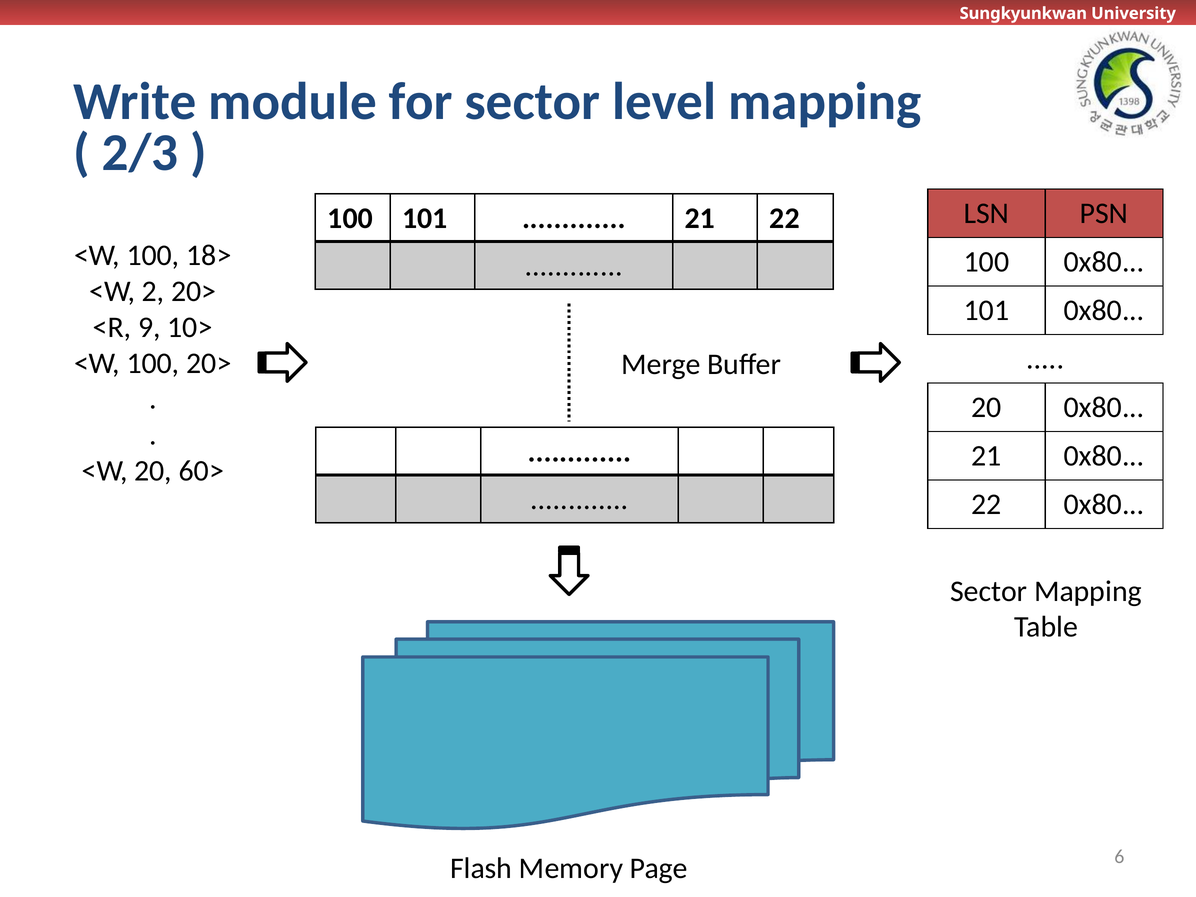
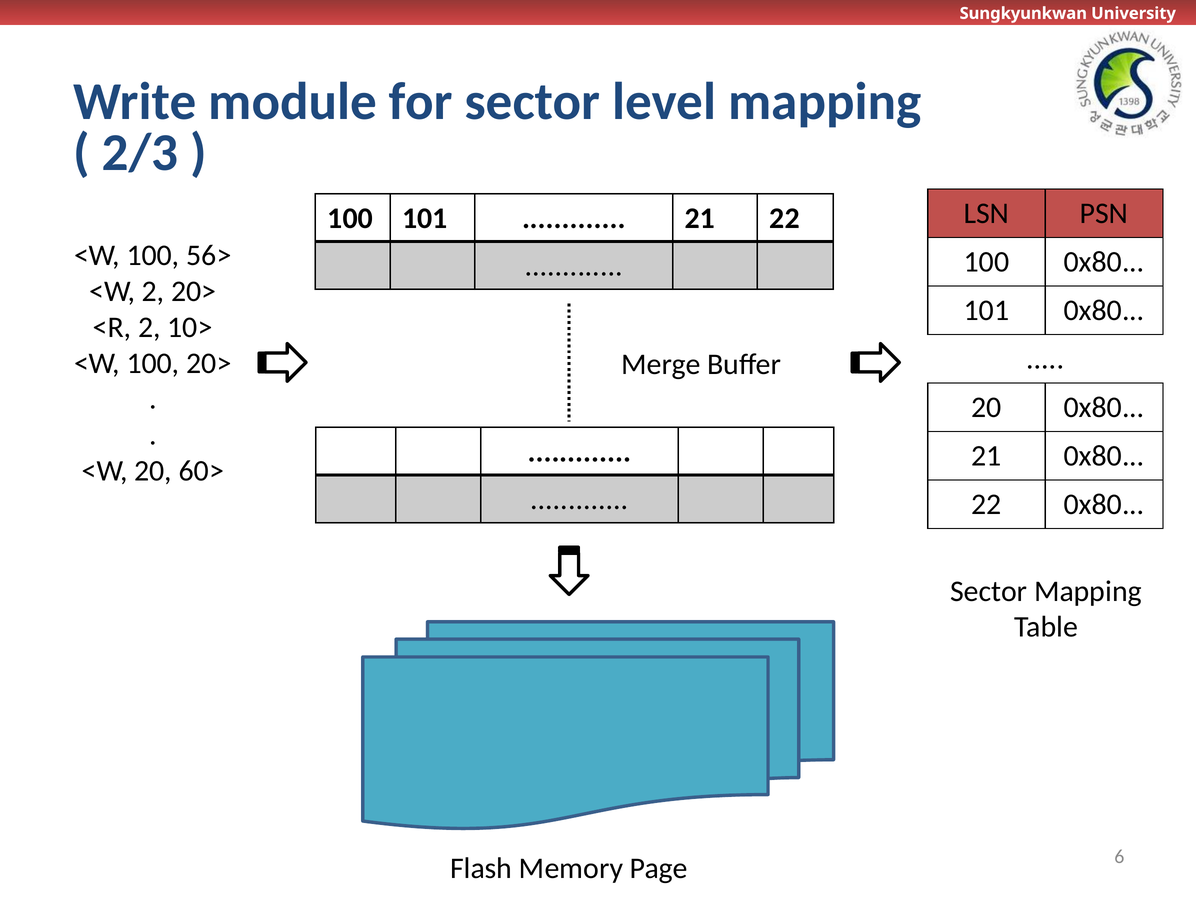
18>: 18> -> 56> (209, 256)
<R 9: 9 -> 2 (149, 327)
